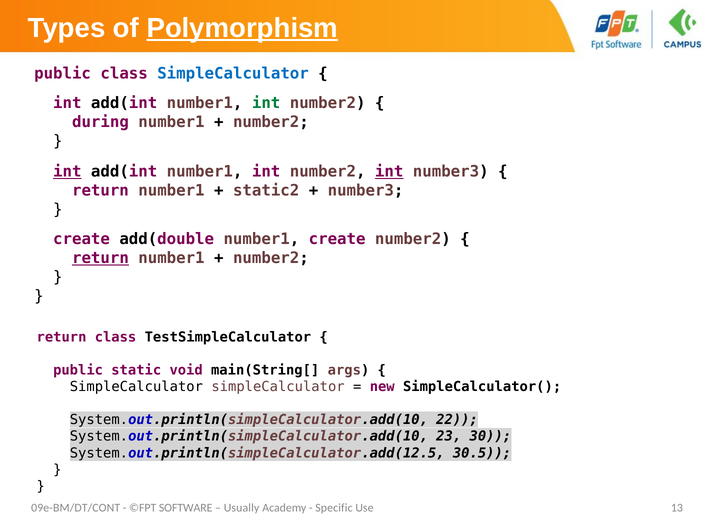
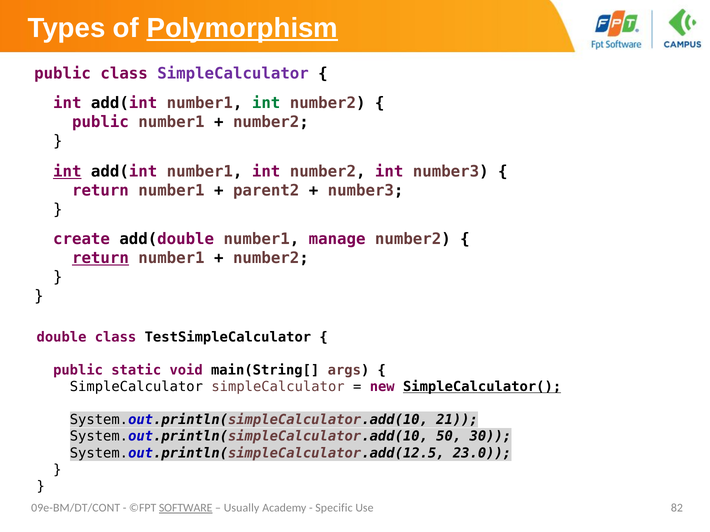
SimpleCalculator colour: blue -> purple (233, 74)
during: during -> public (100, 122)
int underline: present -> none (389, 172)
static2: static2 -> parent2 (266, 191)
number1 create: create -> manage (337, 239)
return: return -> double (62, 337)
SimpleCalculator( underline: none -> present (482, 387)
22: 22 -> 21 (457, 420)
23: 23 -> 50 (449, 437)
30.5: 30.5 -> 23.0 (482, 453)
SOFTWARE underline: none -> present (186, 508)
13: 13 -> 82 (677, 508)
